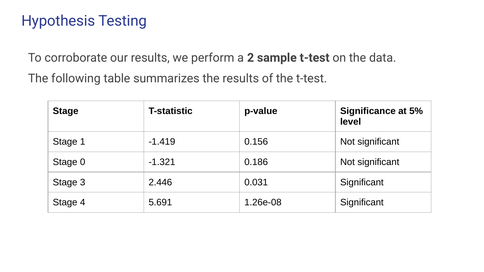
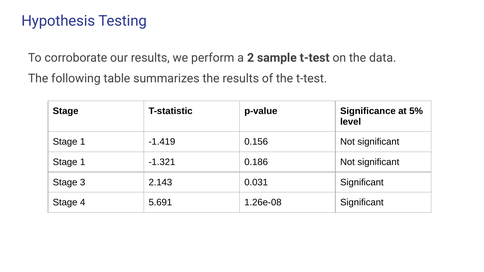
0: 0 -> 1 (83, 162)
2.446: 2.446 -> 2.143 (160, 182)
